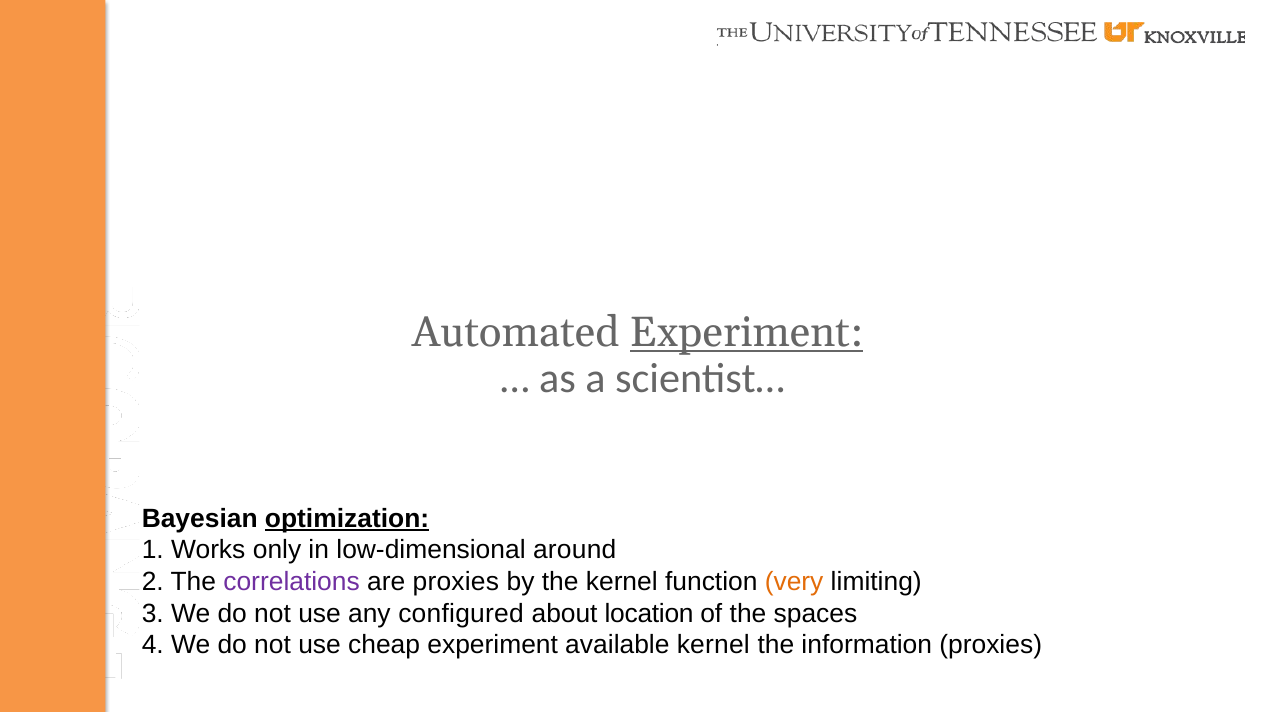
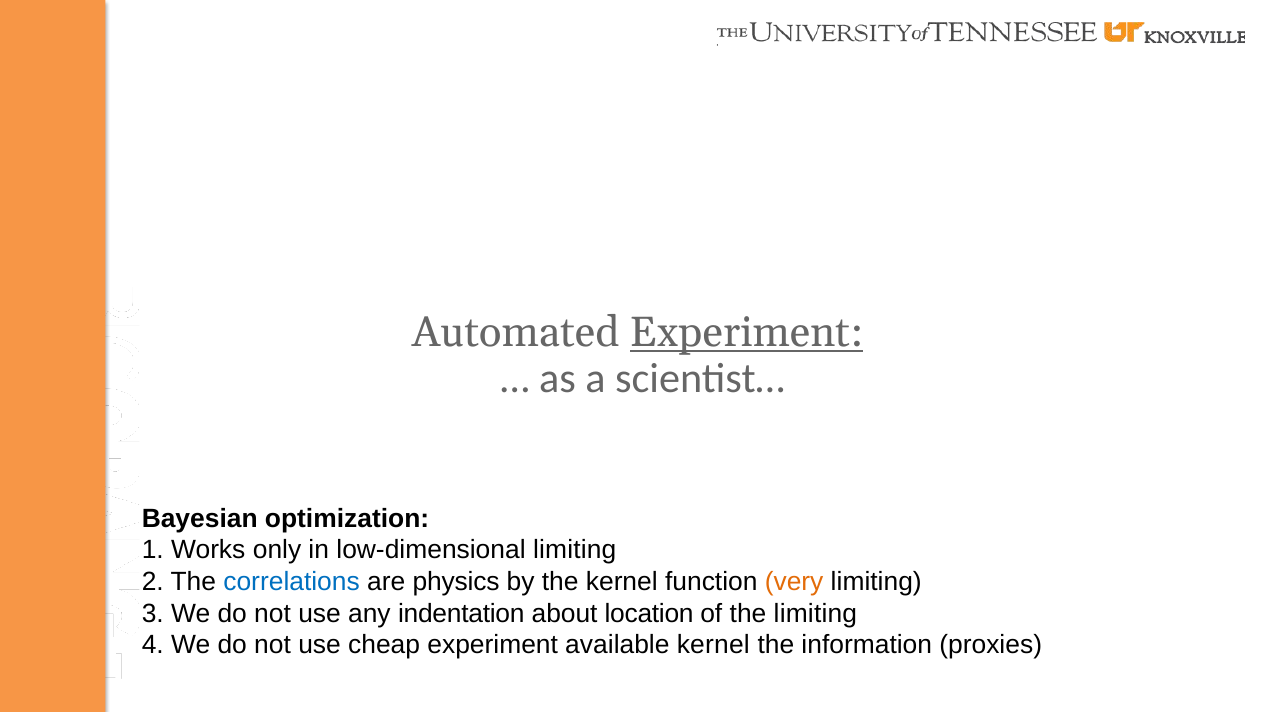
optimization underline: present -> none (347, 519)
low-dimensional around: around -> limiting (575, 550)
correlations colour: purple -> blue (292, 582)
are proxies: proxies -> physics (456, 582)
configured: configured -> indentation (461, 614)
the spaces: spaces -> limiting (815, 614)
